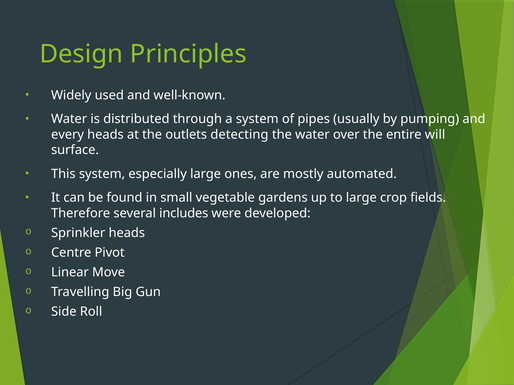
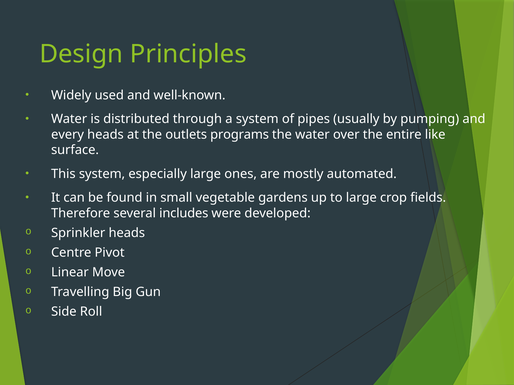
detecting: detecting -> programs (240, 135)
will: will -> like (435, 135)
